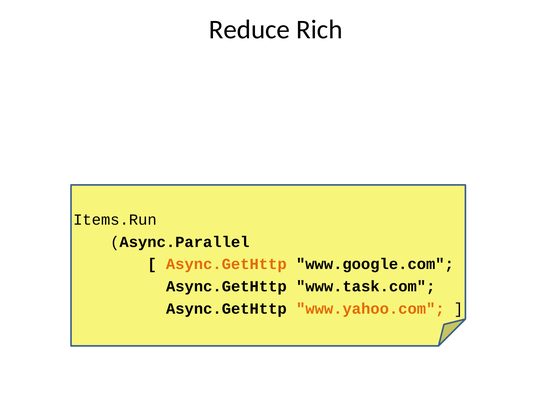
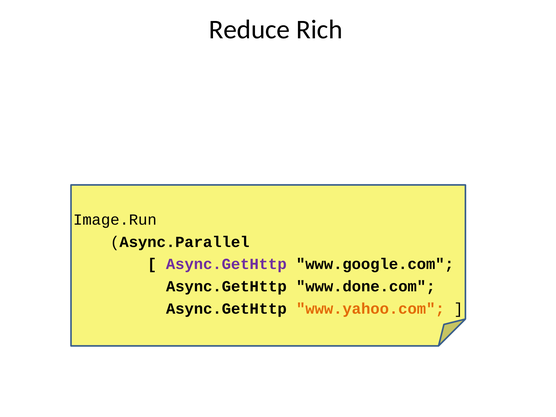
Items.Run: Items.Run -> Image.Run (115, 220)
Async.GetHttp colour: orange -> purple (226, 264)
www.task.com: www.task.com -> www.done.com (366, 286)
